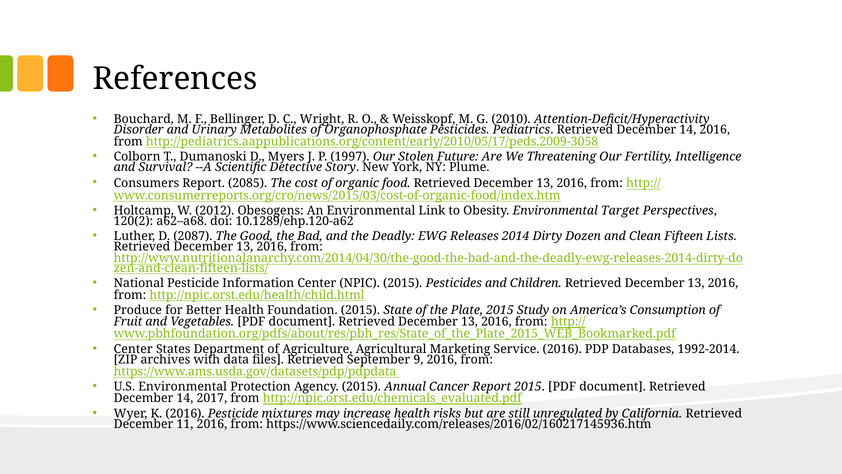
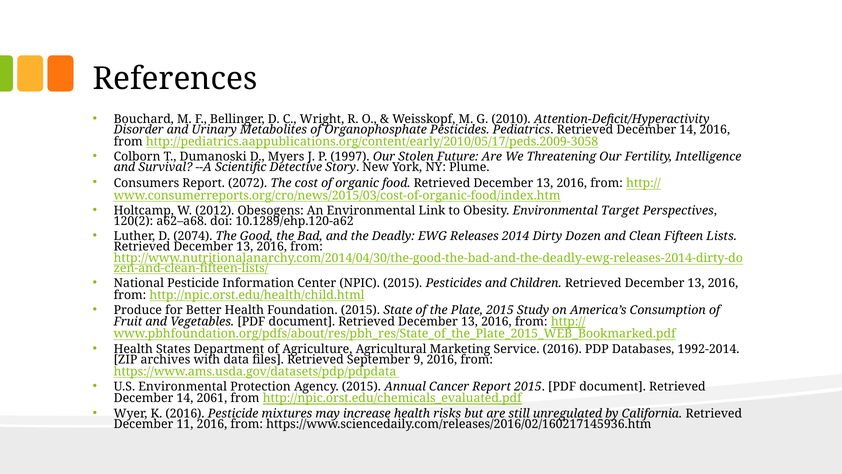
2085: 2085 -> 2072 (248, 183)
2087: 2087 -> 2074 (193, 236)
Center: Center -> Health (133, 349)
2017: 2017 -> 2061 (212, 398)
